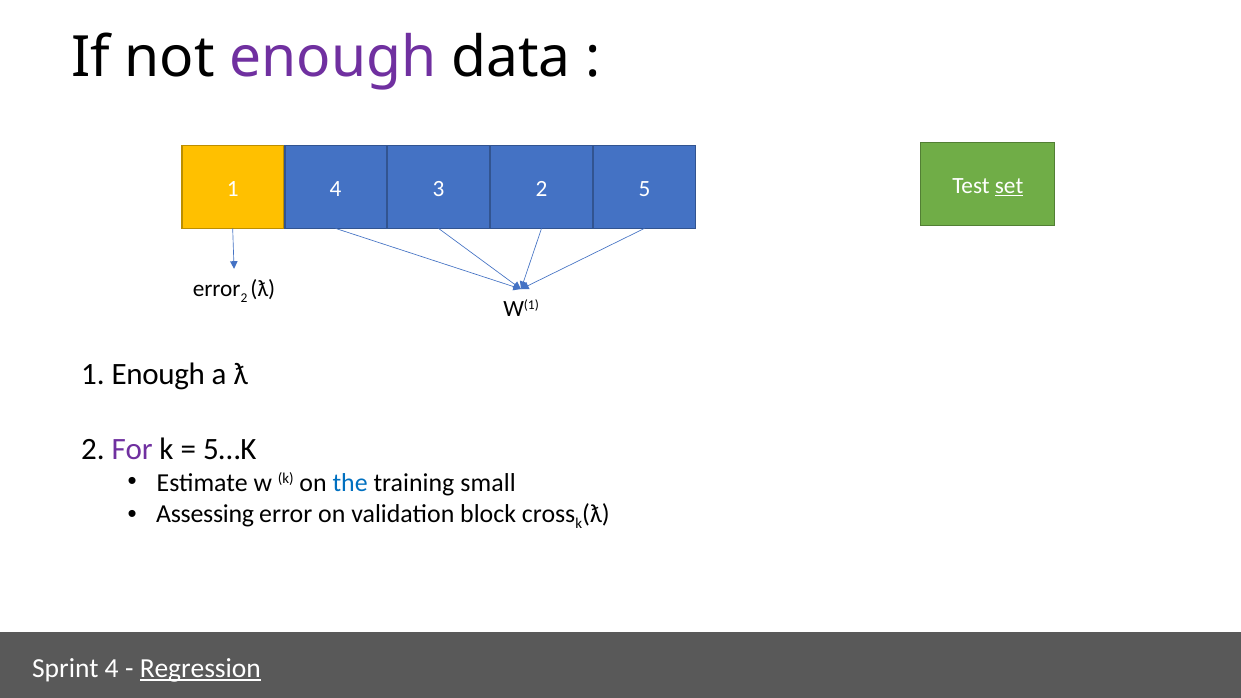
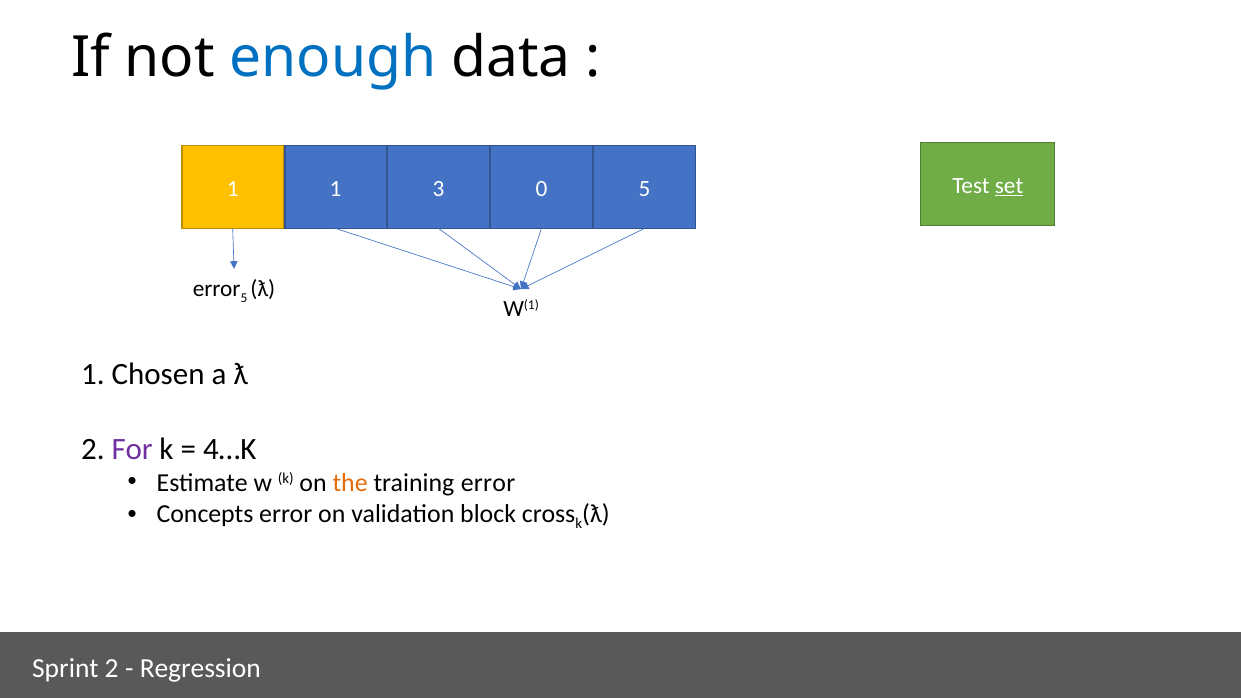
enough colour: purple -> blue (333, 58)
1 4: 4 -> 1 (336, 188)
3 2: 2 -> 0 (542, 188)
error 2: 2 -> 5 (244, 298)
1 Enough: Enough -> Chosen (158, 374)
5…K: 5…K -> 4…K (230, 449)
the colour: blue -> orange (350, 483)
training small: small -> error (488, 483)
Assessing: Assessing -> Concepts (205, 514)
Sprint 4: 4 -> 2 (112, 668)
Regression underline: present -> none (200, 668)
